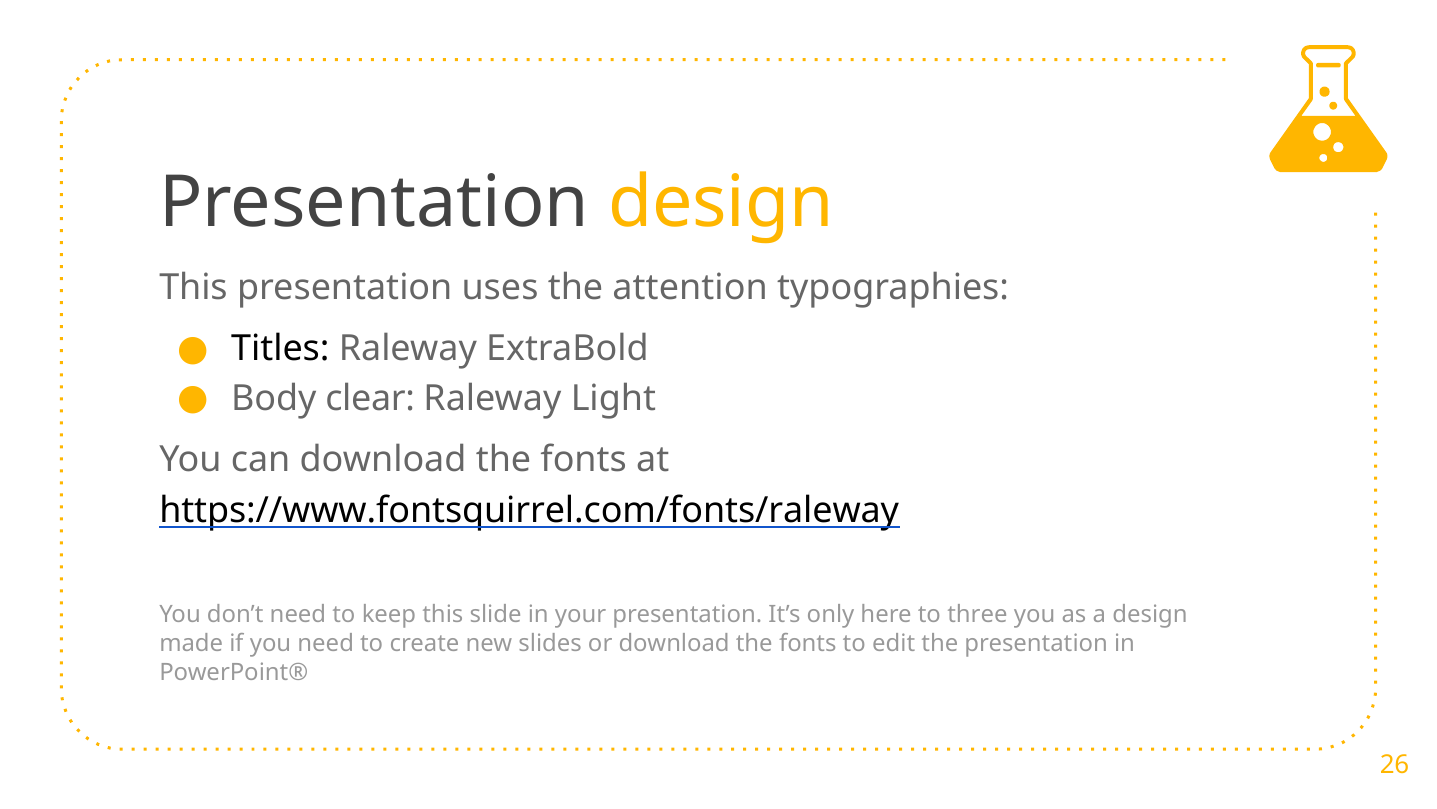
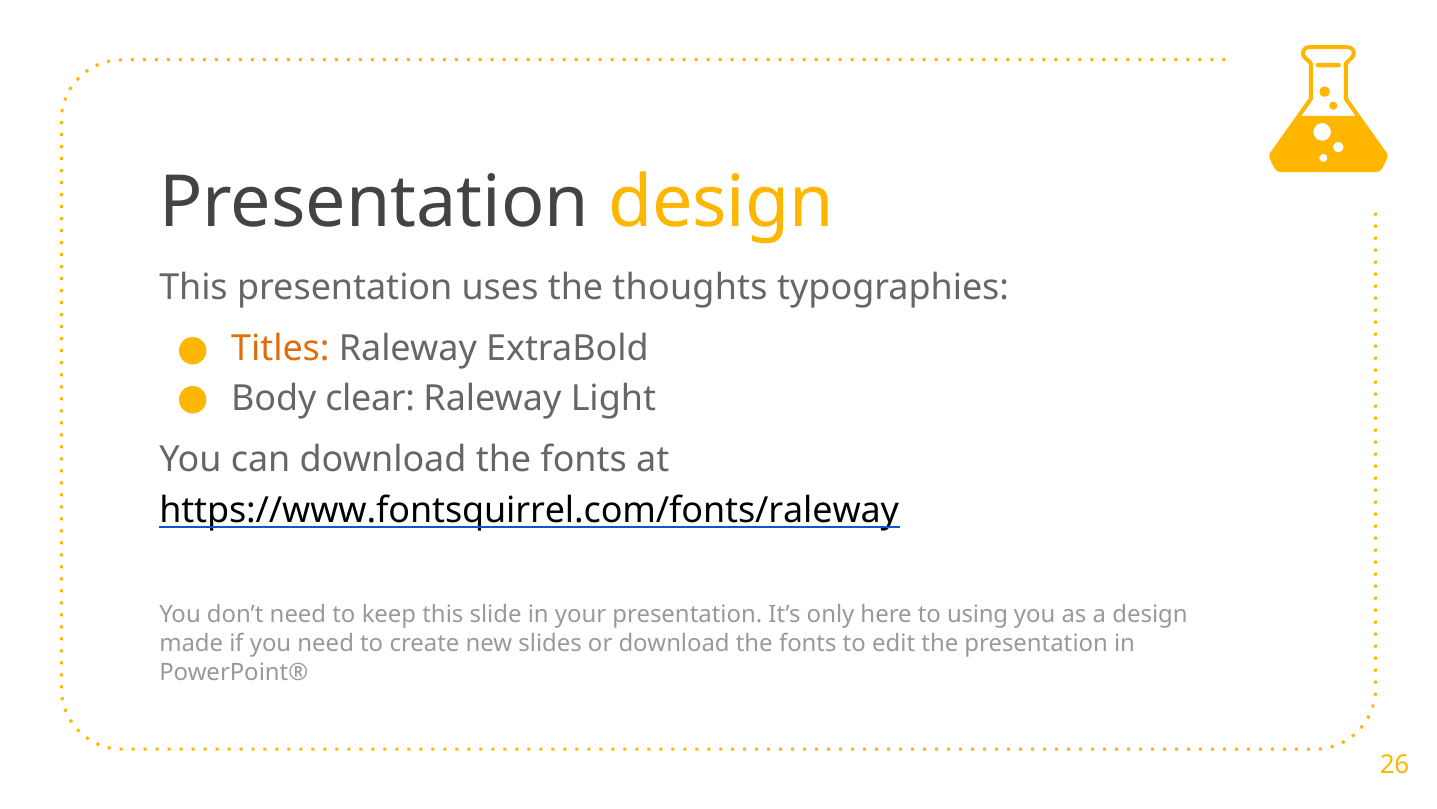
attention: attention -> thoughts (690, 287)
Titles colour: black -> orange (280, 348)
three: three -> using (978, 614)
